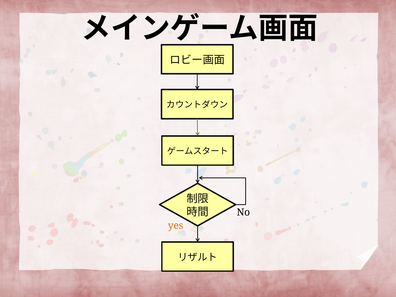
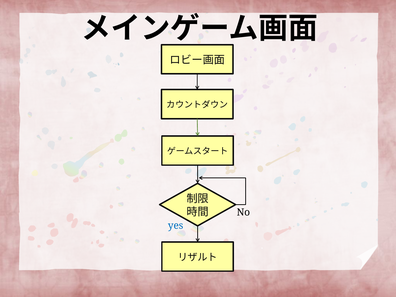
yes colour: orange -> blue (176, 226)
